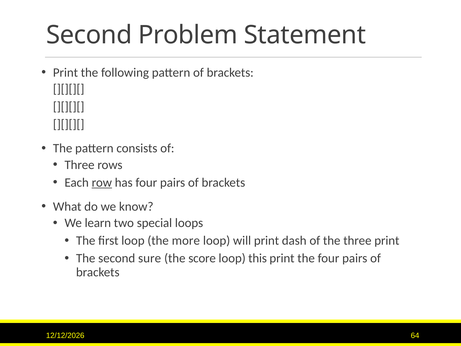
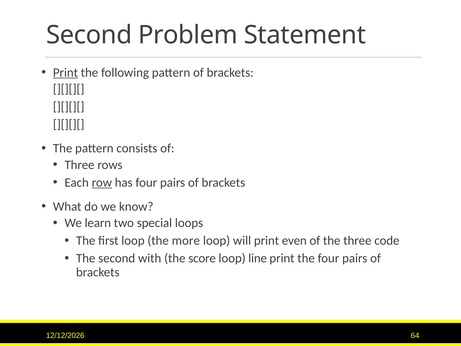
Print underline: none -> present (65, 72)
dash: dash -> even (294, 241)
three print: print -> code (387, 241)
sure: sure -> with (150, 258)
this: this -> line (258, 258)
